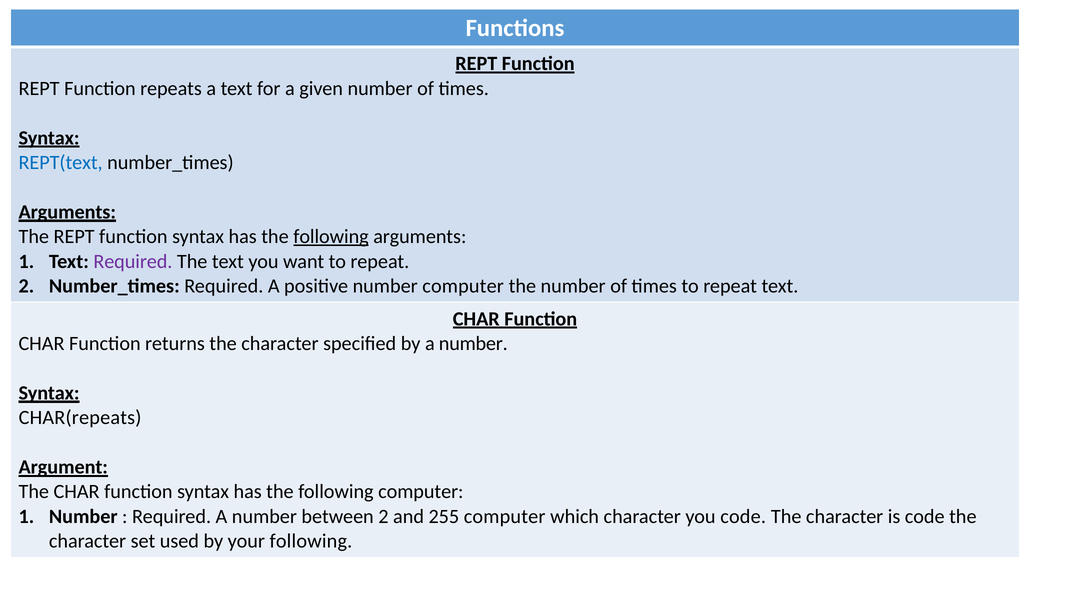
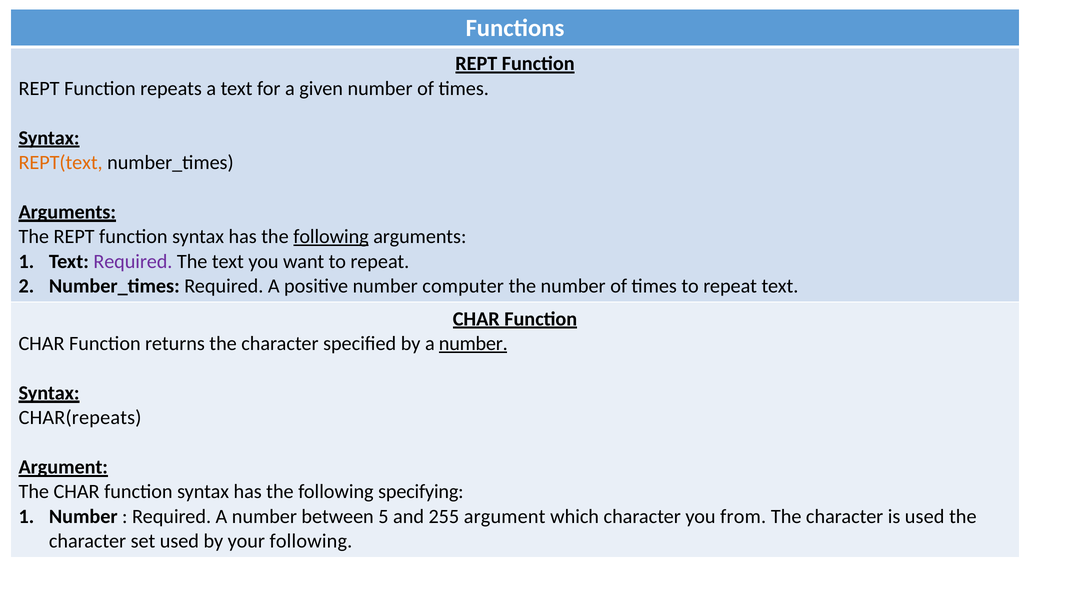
REPT(text colour: blue -> orange (61, 162)
number underline: none -> present (473, 343)
following computer: computer -> specifying (421, 491)
between 2: 2 -> 5 (383, 516)
255 computer: computer -> argument (505, 516)
you code: code -> from (743, 516)
is code: code -> used (925, 516)
